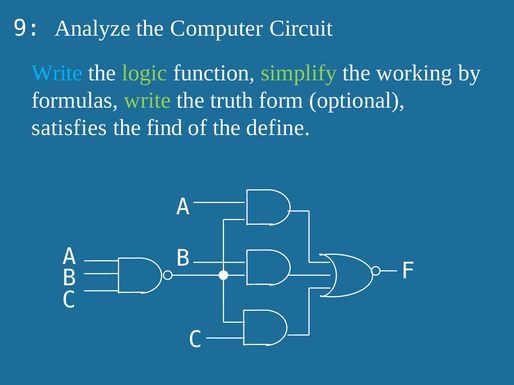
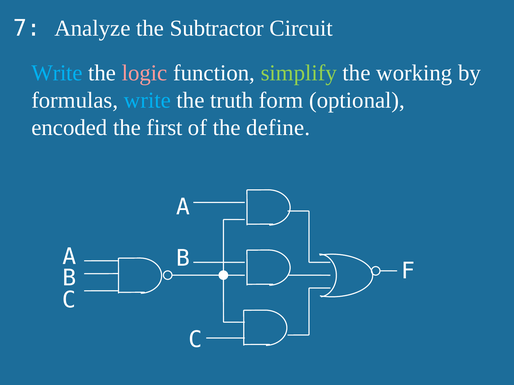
9: 9 -> 7 (27, 28)
Computer: Computer -> Subtractor (217, 28)
logic colour: light green -> pink (145, 73)
write colour: light green -> light blue (147, 100)
satisfies: satisfies -> encoded (69, 128)
find: find -> first (165, 128)
